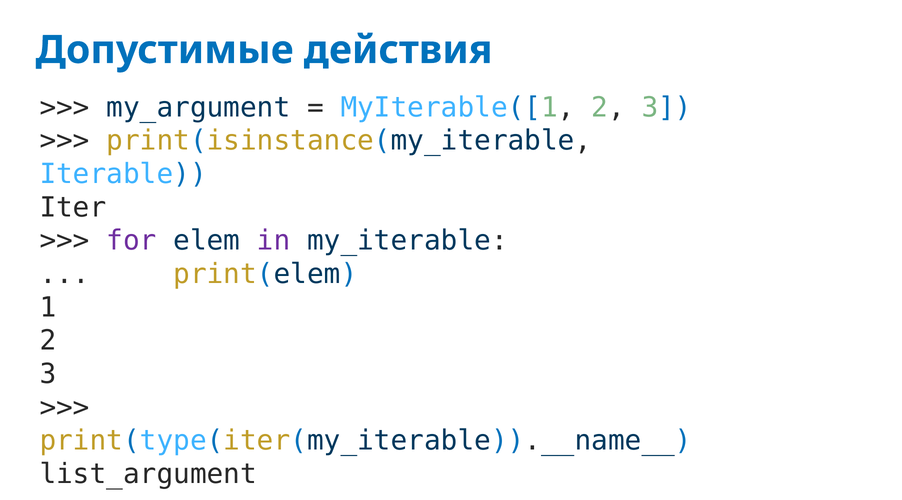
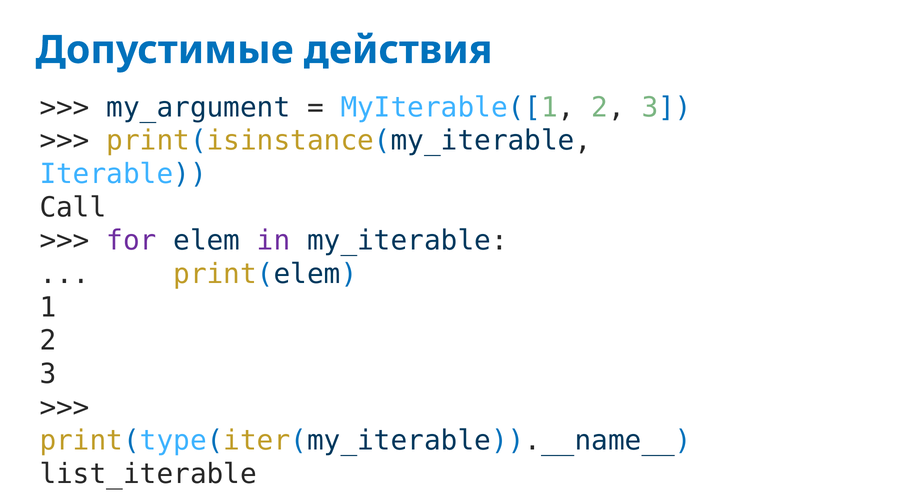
Iter: Iter -> Call (73, 207)
list_argument: list_argument -> list_iterable (148, 474)
